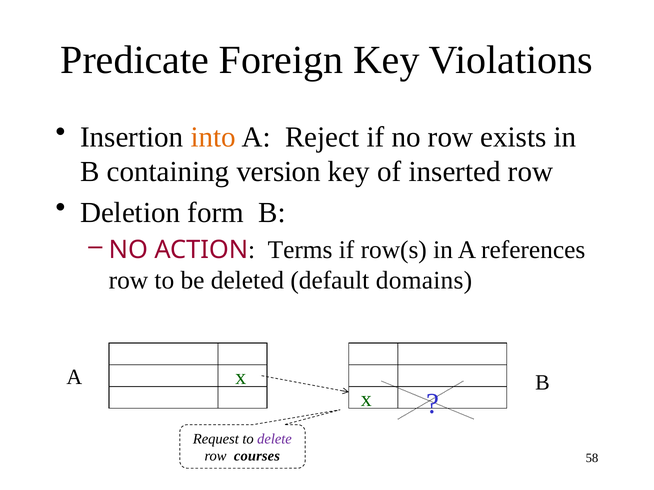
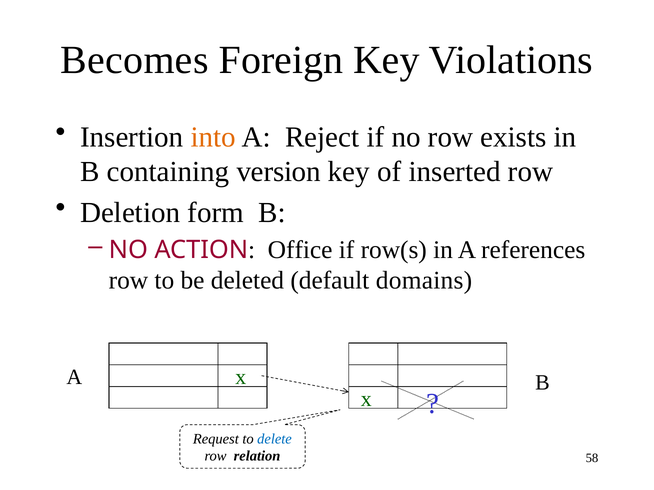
Predicate: Predicate -> Becomes (134, 60)
Terms: Terms -> Office (300, 250)
delete colour: purple -> blue (274, 439)
courses: courses -> relation (257, 457)
